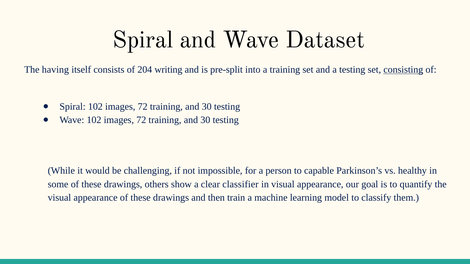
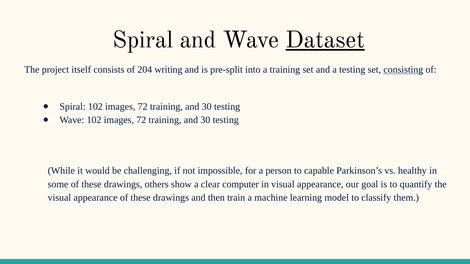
Dataset underline: none -> present (325, 40)
having: having -> project (55, 70)
classifier: classifier -> computer (241, 184)
